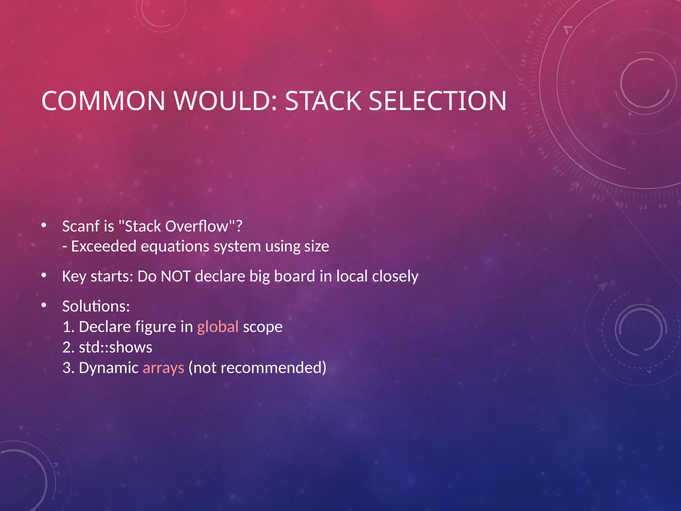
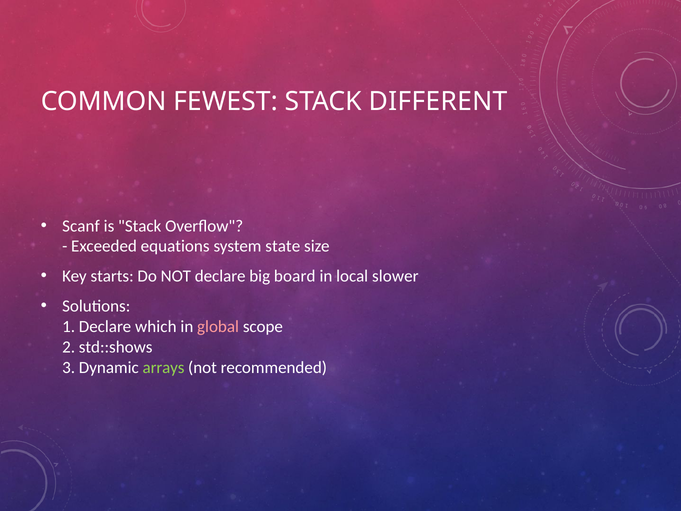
WOULD: WOULD -> FEWEST (225, 101)
SELECTION: SELECTION -> DIFFERENT (438, 101)
using: using -> state (283, 246)
closely: closely -> slower (395, 276)
figure: figure -> which (156, 326)
arrays colour: pink -> light green (164, 367)
